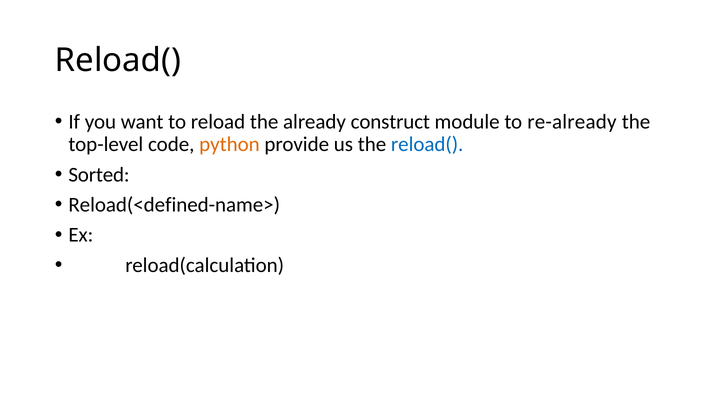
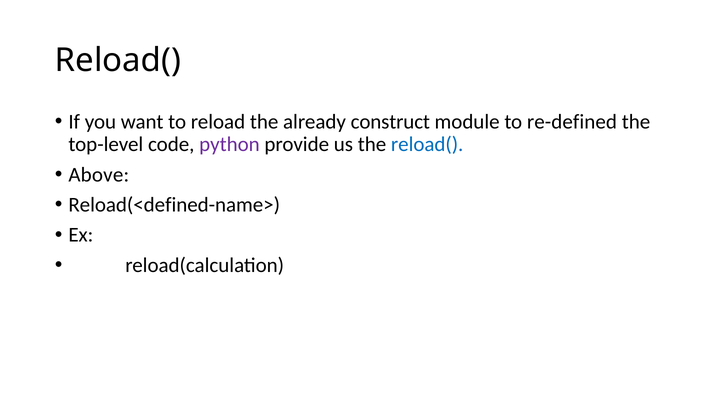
re-already: re-already -> re-defined (572, 122)
python colour: orange -> purple (229, 144)
Sorted: Sorted -> Above (99, 175)
